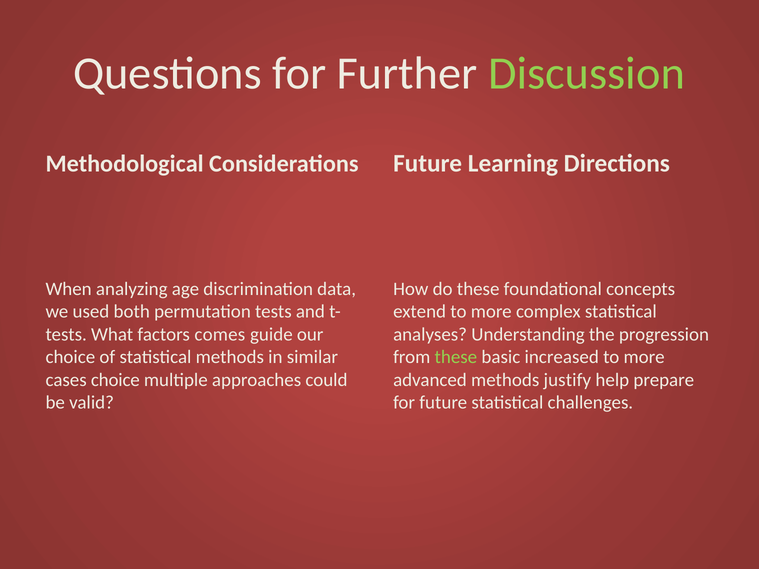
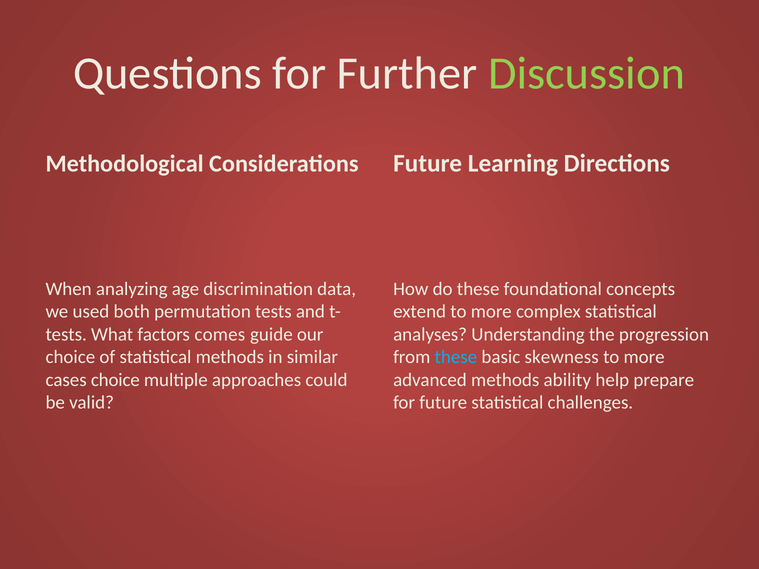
these colour: light green -> light blue (456, 357)
increased: increased -> skewness (562, 357)
justify: justify -> ability (567, 380)
